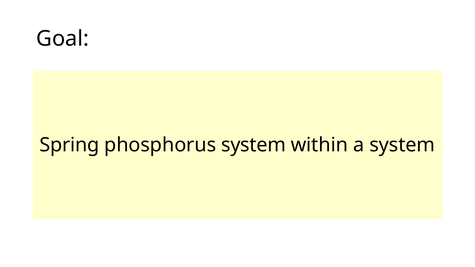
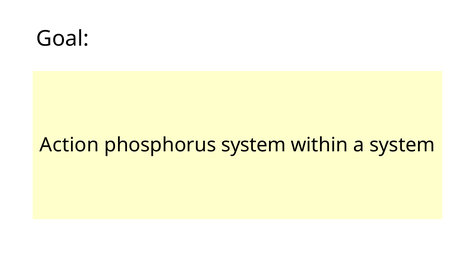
Spring: Spring -> Action (69, 145)
